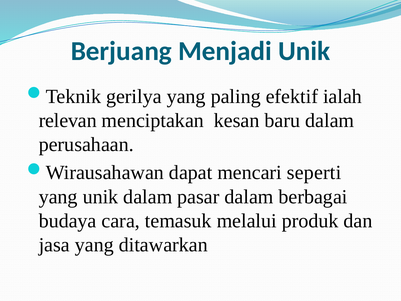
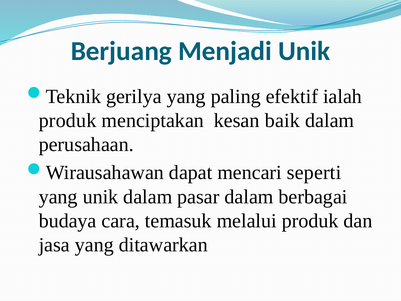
relevan: relevan -> produk (68, 120)
baru: baru -> baik (282, 120)
